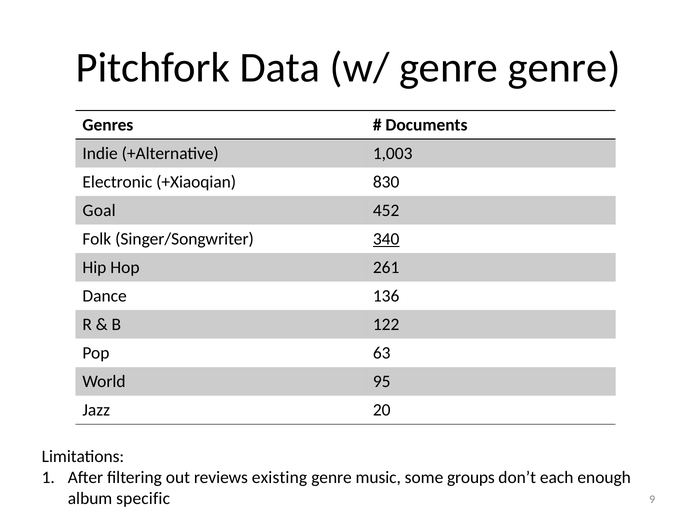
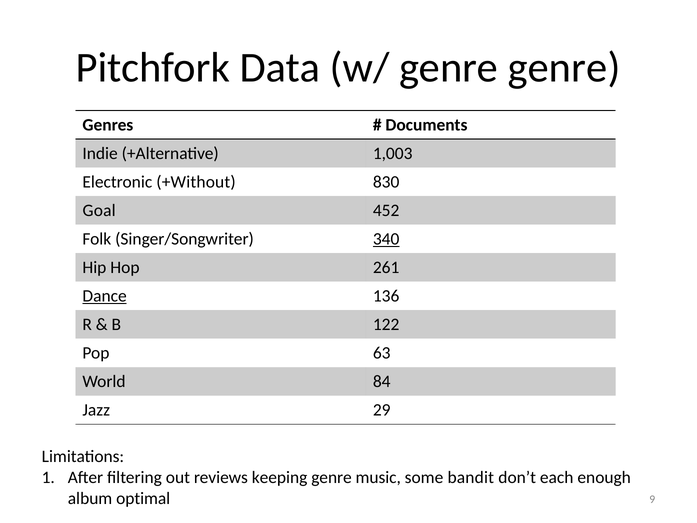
+Xiaoqian: +Xiaoqian -> +Without (196, 182)
Dance underline: none -> present (105, 296)
95: 95 -> 84 (382, 381)
20: 20 -> 29 (382, 410)
existing: existing -> keeping (280, 477)
groups: groups -> bandit (471, 477)
specific: specific -> optimal (143, 498)
